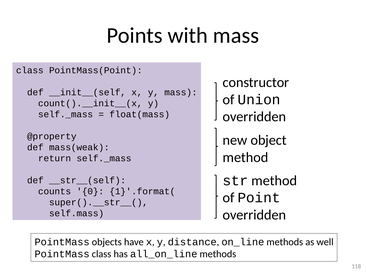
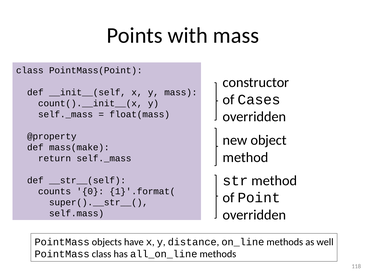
Union: Union -> Cases (259, 99)
mass(weak: mass(weak -> mass(make (79, 147)
